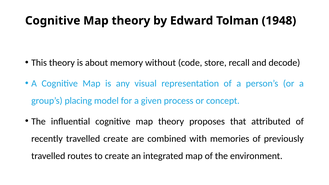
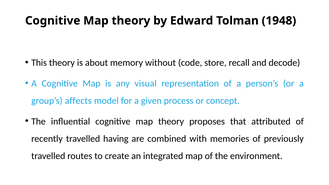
placing: placing -> affects (78, 101)
travelled create: create -> having (116, 139)
